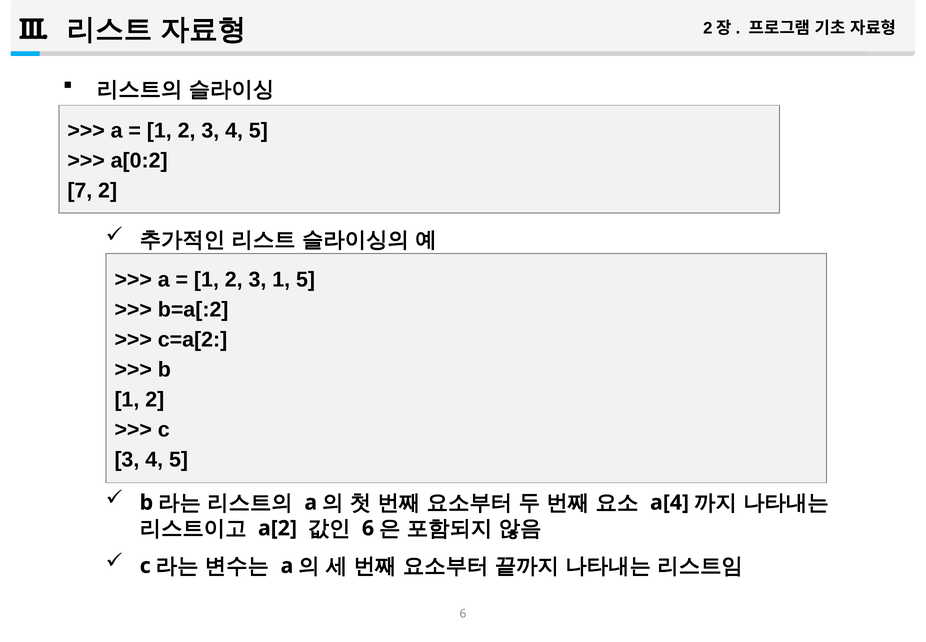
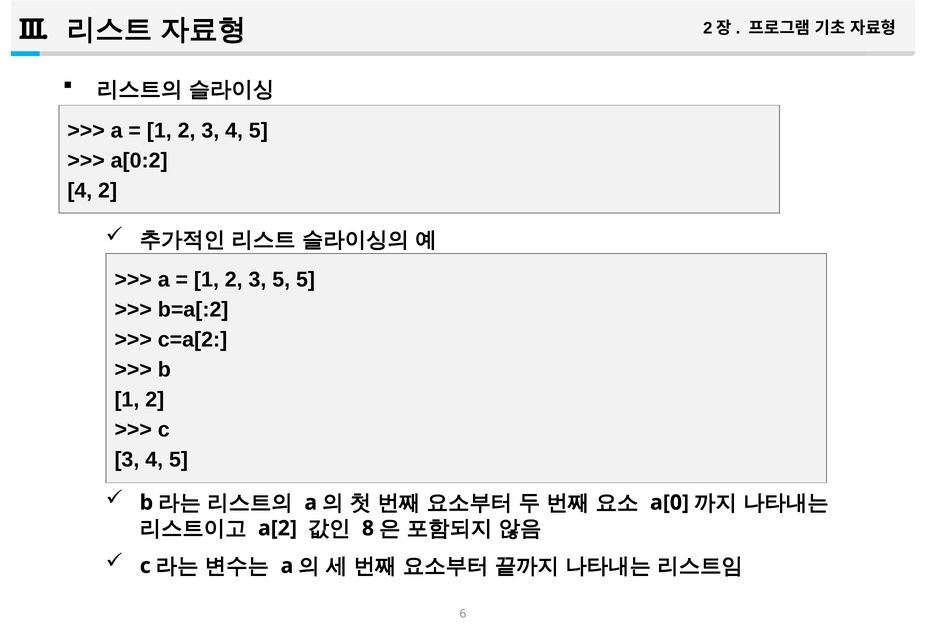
7: 7 -> 4 (80, 190)
3 1: 1 -> 5 (281, 280)
a[4: a[4 -> a[0 (670, 502)
6: 6 -> 8 (368, 528)
